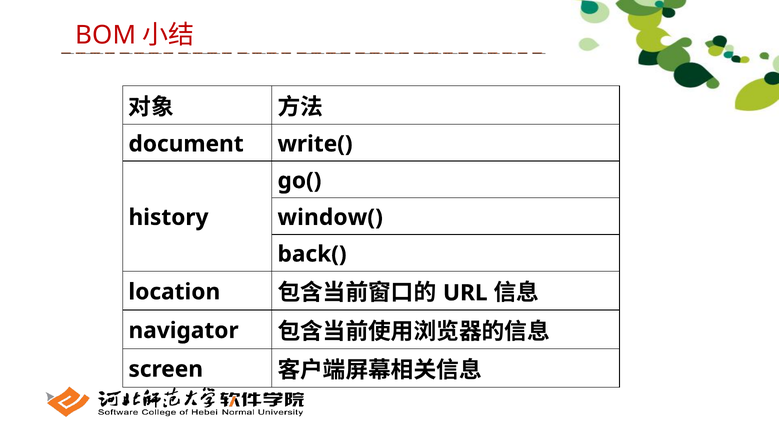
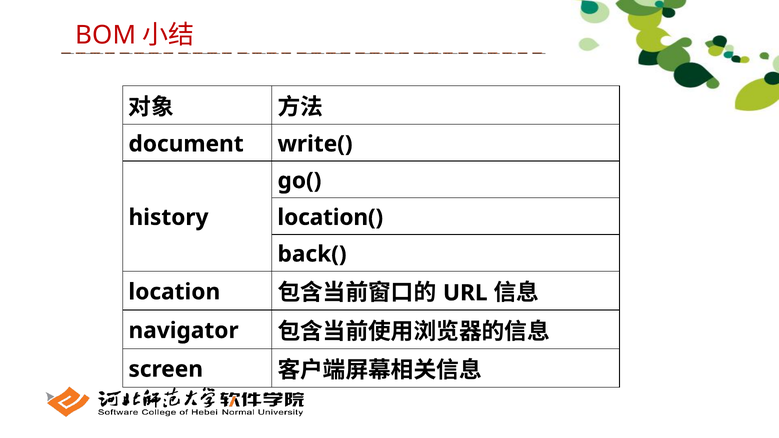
window(: window( -> location( (330, 217)
